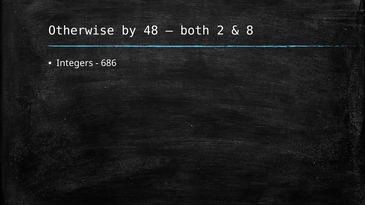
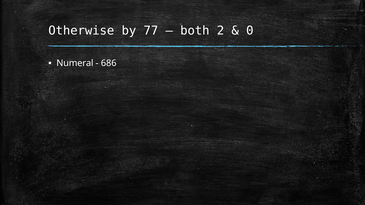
48: 48 -> 77 (151, 31)
8: 8 -> 0 (250, 31)
Integers: Integers -> Numeral (75, 63)
